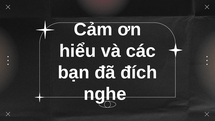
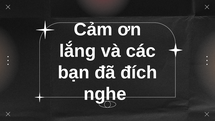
hiểu: hiểu -> lắng (78, 51)
